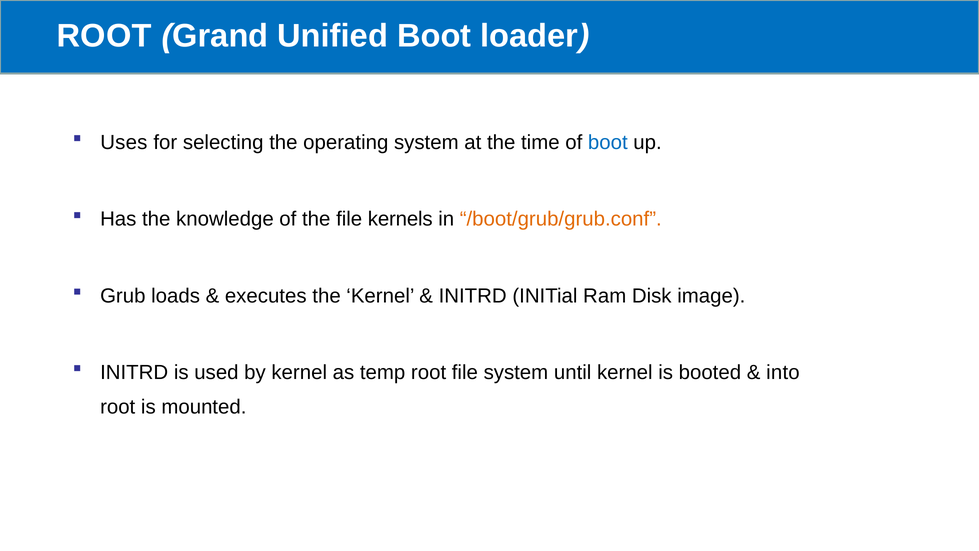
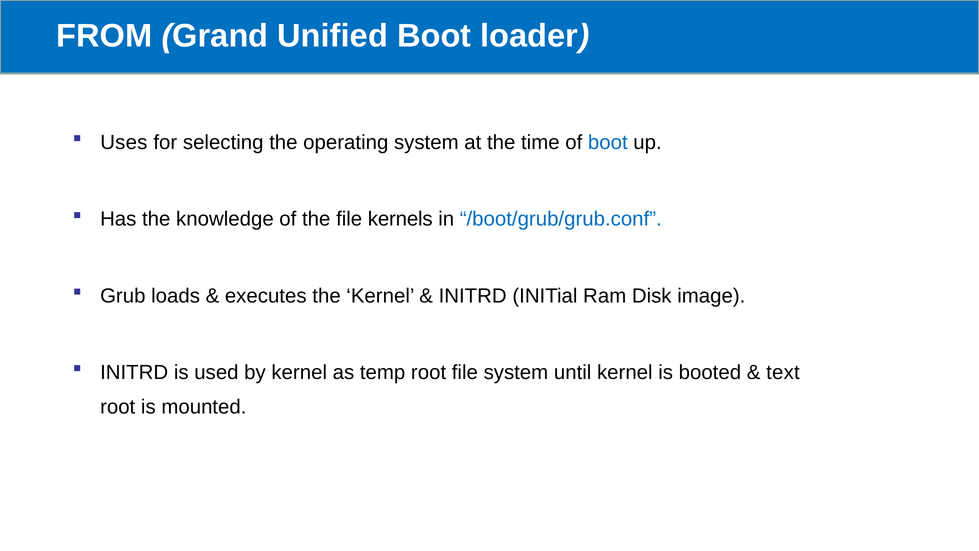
ROOT: ROOT -> FROM (104, 36)
/boot/grub/grub.conf colour: orange -> blue (561, 219)
into: into -> text (783, 372)
